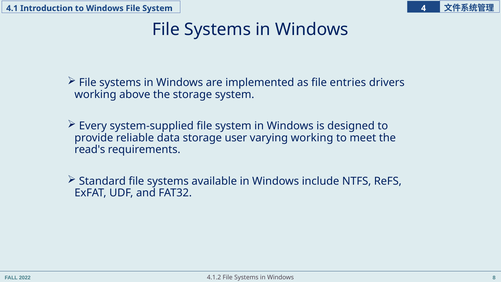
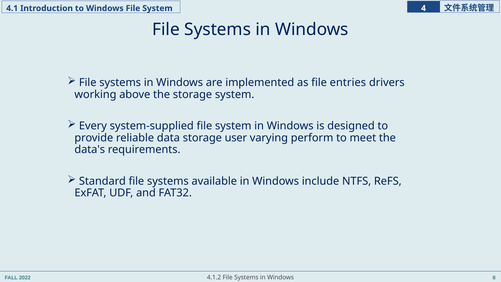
varying working: working -> perform (312, 138)
read's: read's -> data's (90, 150)
